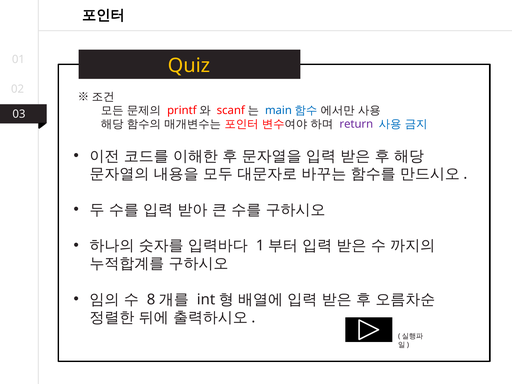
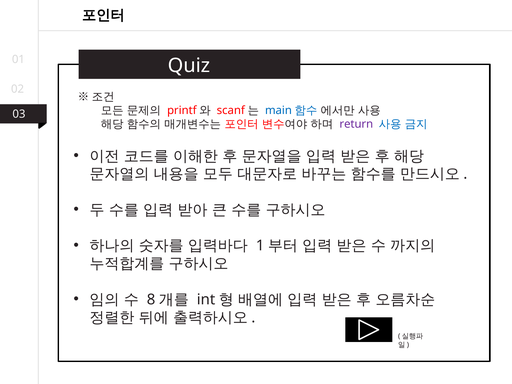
Quiz colour: yellow -> white (189, 65)
